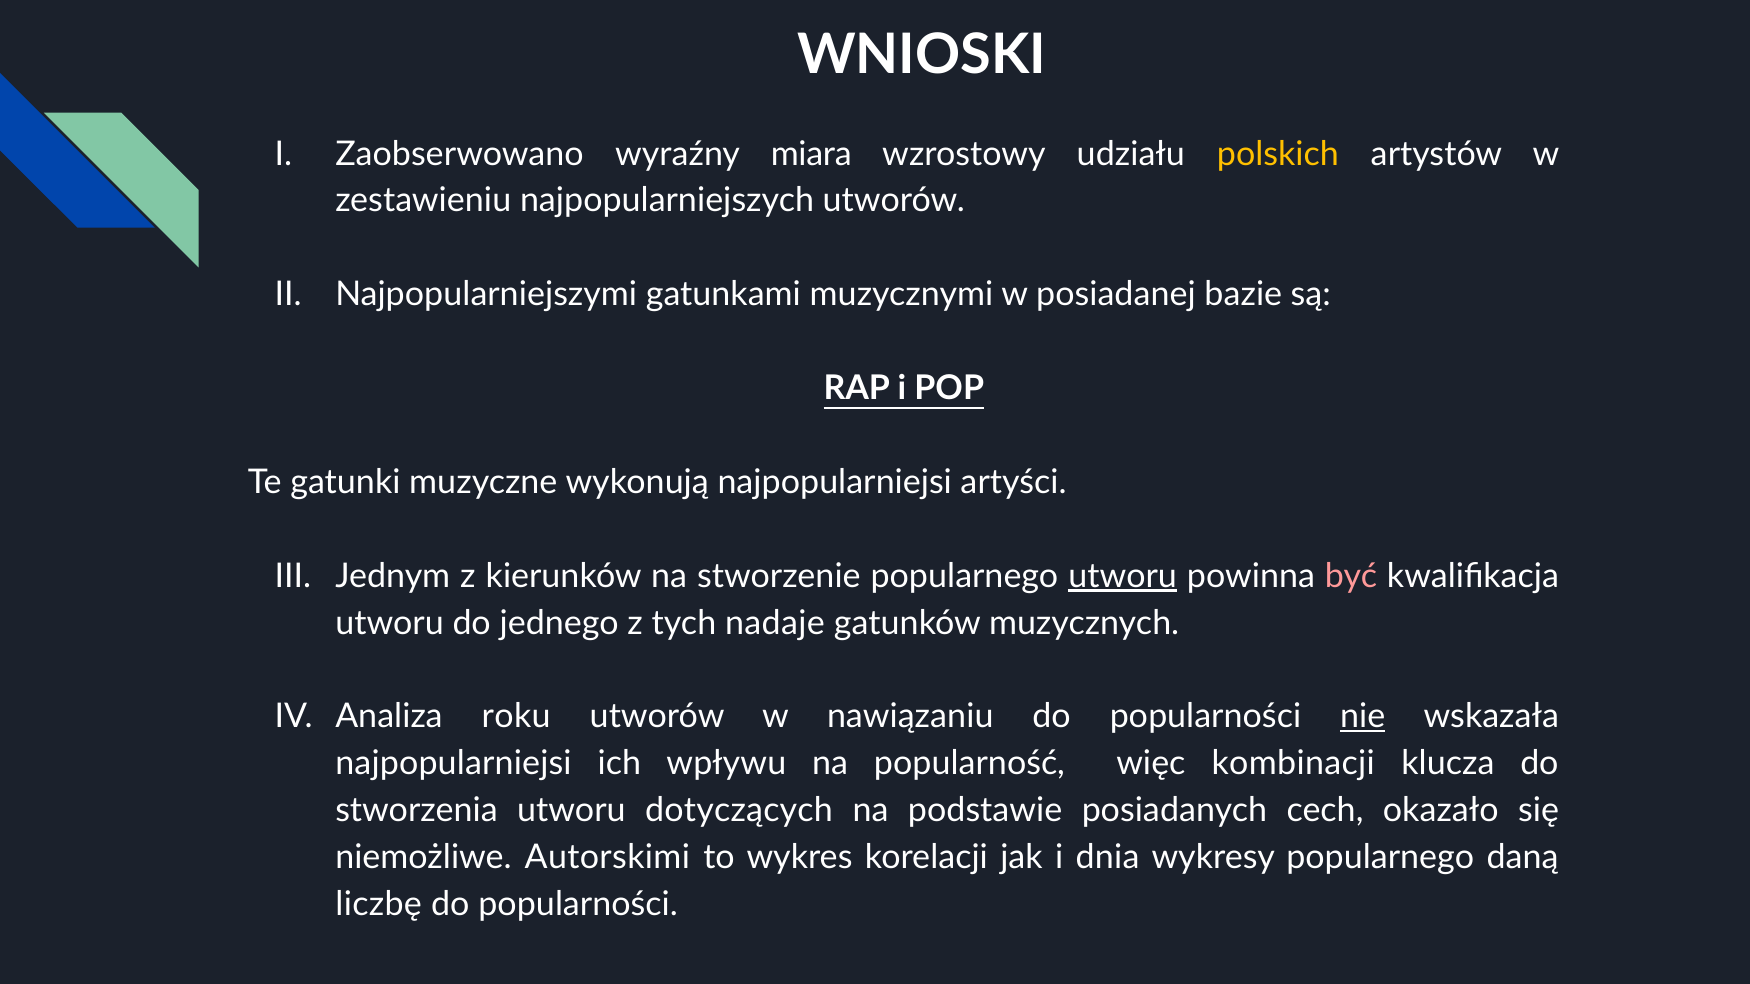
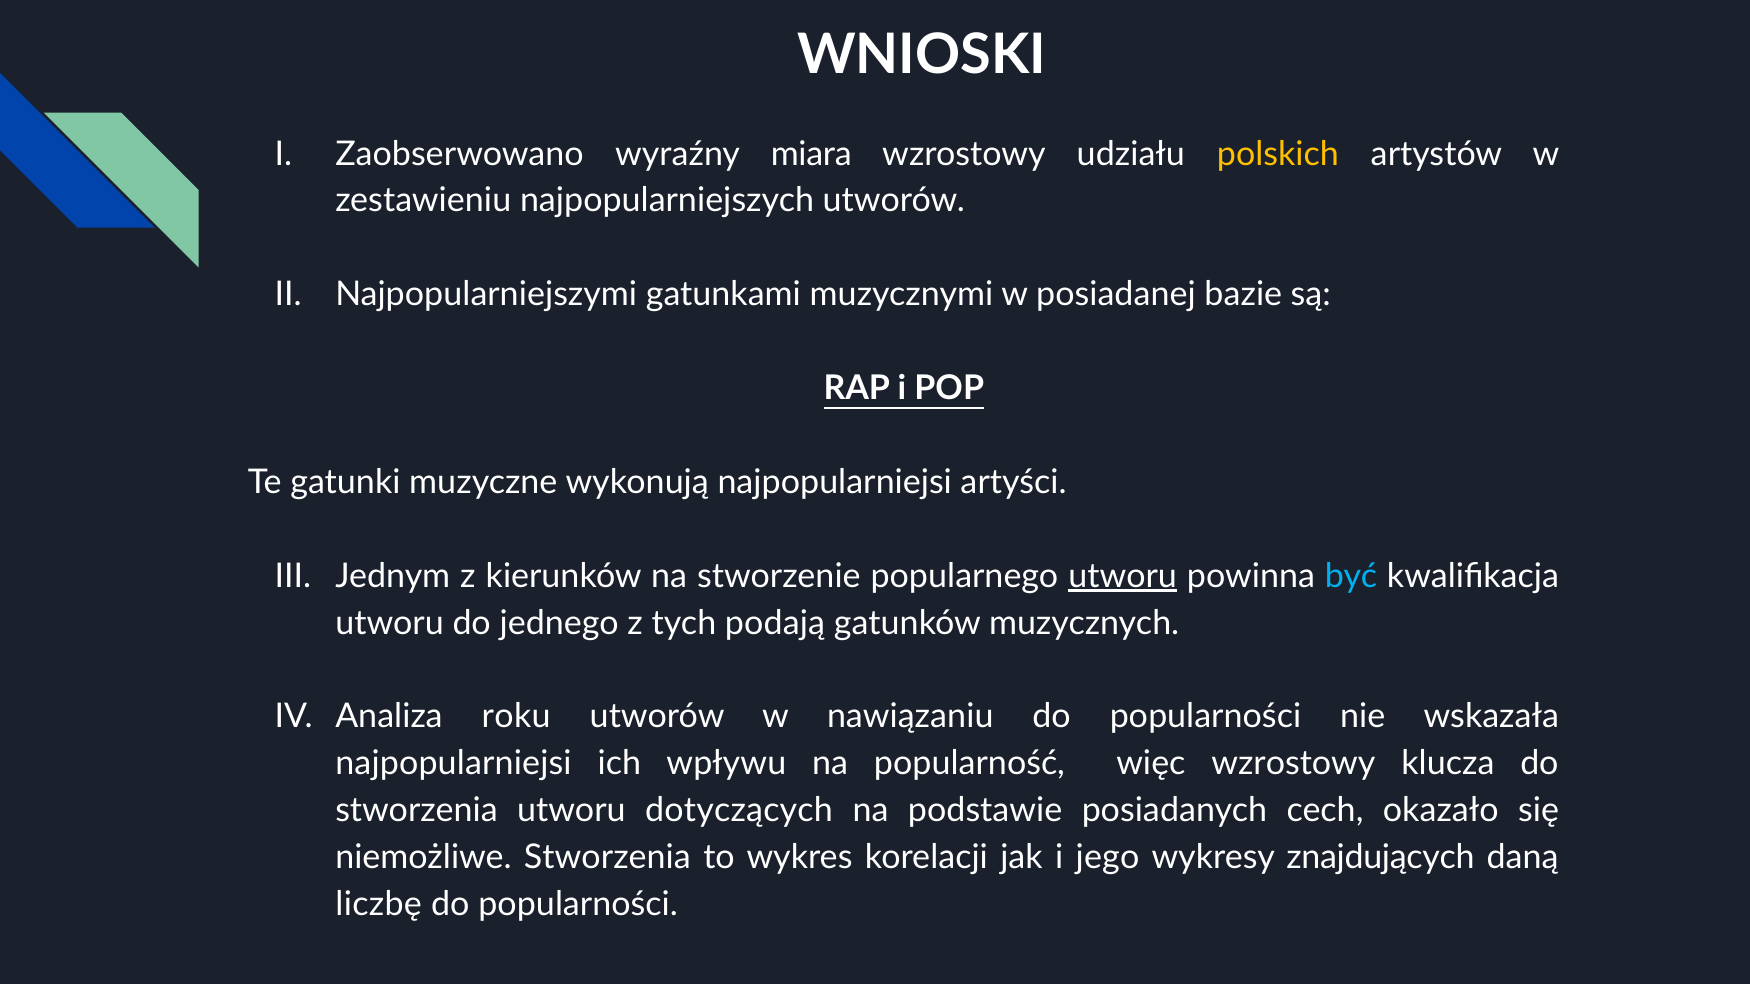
być colour: pink -> light blue (1351, 576)
nadaje: nadaje -> podają (775, 623)
nie underline: present -> none (1363, 717)
więc kombinacji: kombinacji -> wzrostowy (1293, 764)
niemożliwe Autorskimi: Autorskimi -> Stworzenia (607, 858)
dnia: dnia -> jego (1108, 858)
wykresy popularnego: popularnego -> znajdujących (1380, 858)
